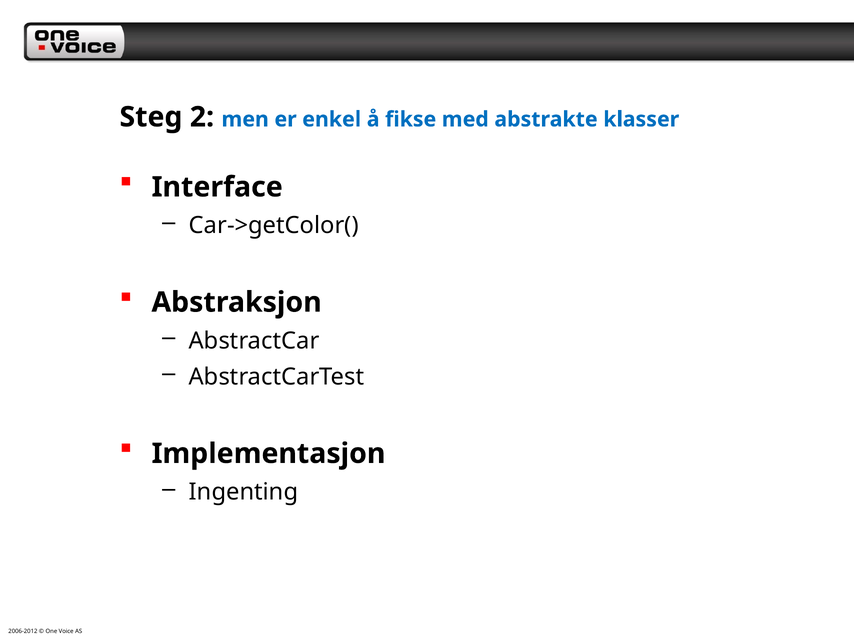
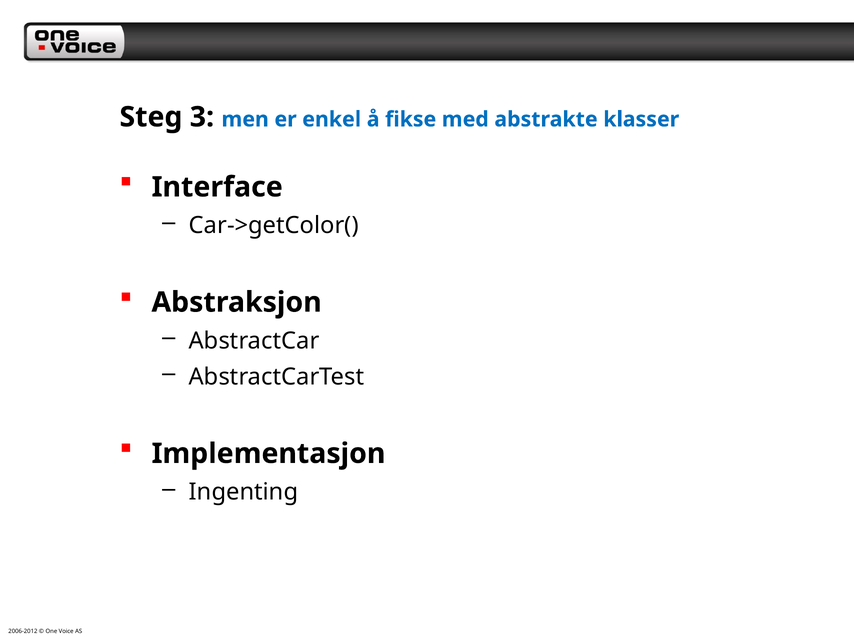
2: 2 -> 3 (202, 117)
